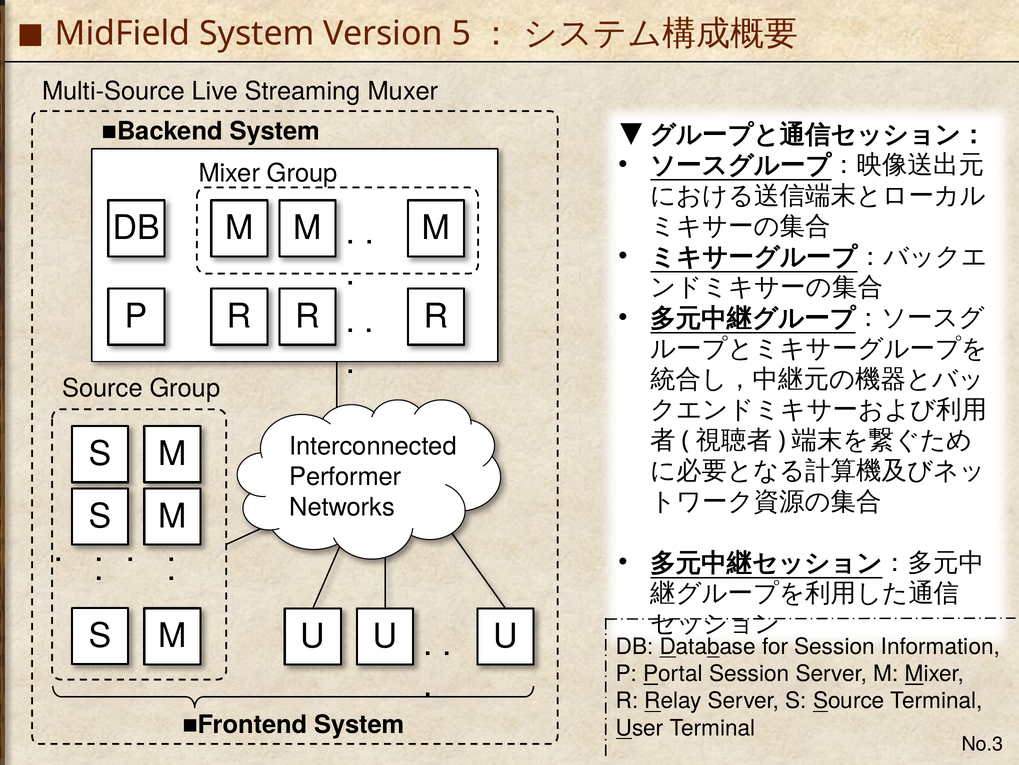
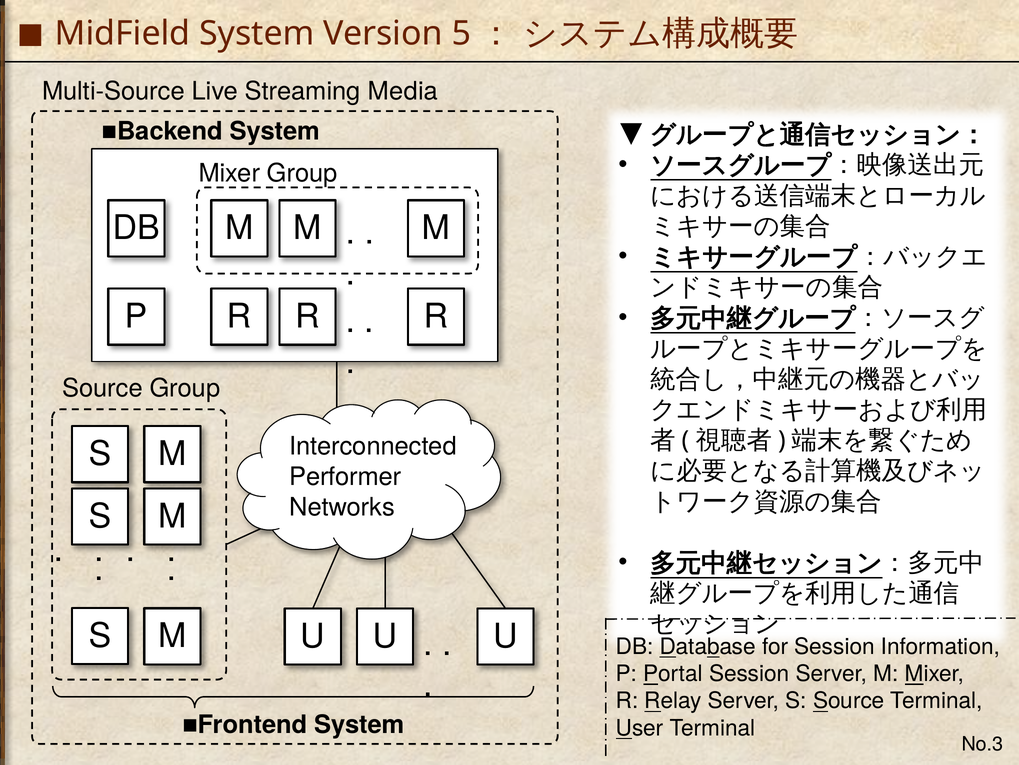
Muxer: Muxer -> Media (403, 91)
